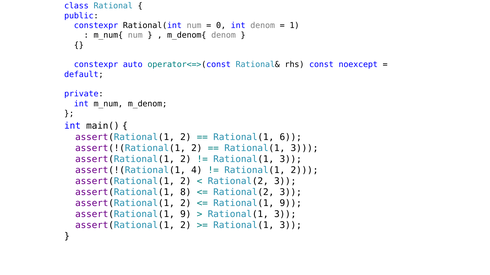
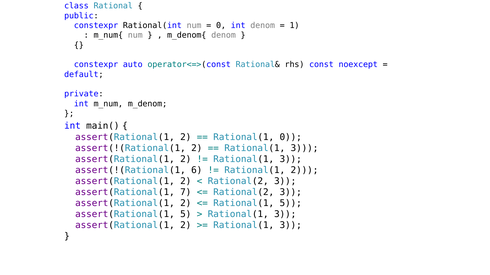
Rational(1 6: 6 -> 0 (291, 138)
4: 4 -> 6 (197, 171)
8: 8 -> 7 (186, 193)
Rational(1 9: 9 -> 5 (291, 204)
assert(Rational(1 9: 9 -> 5 (186, 215)
